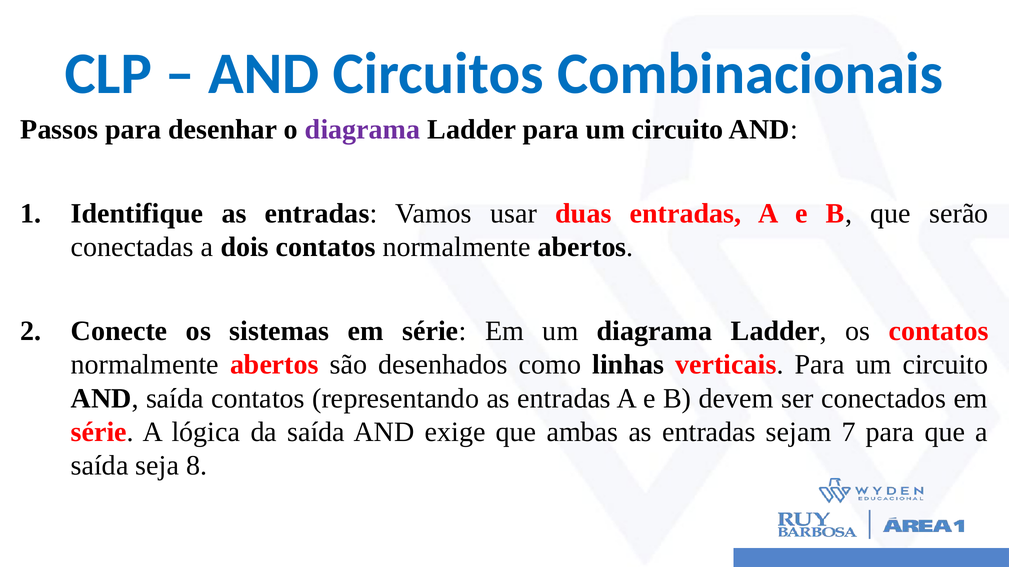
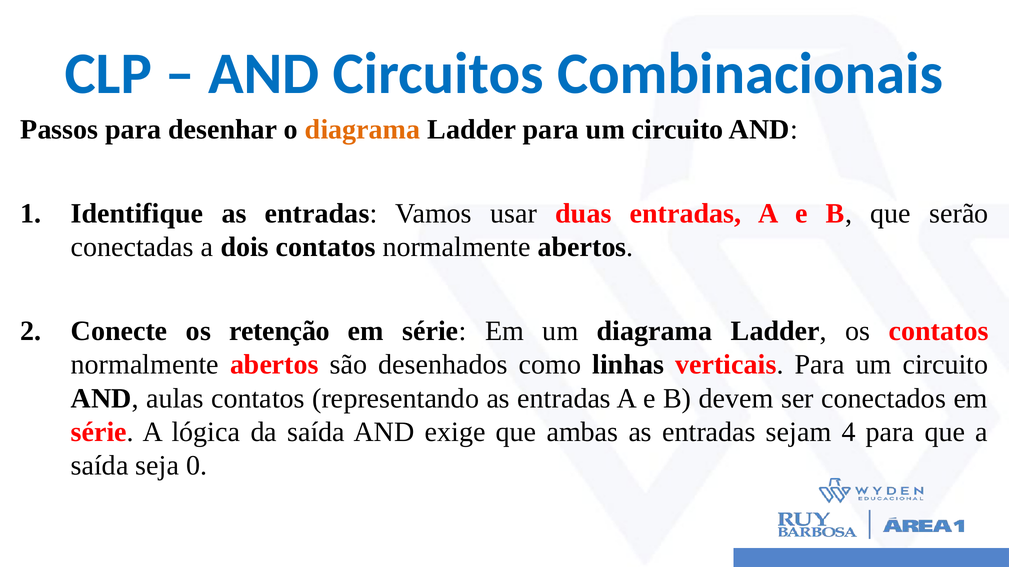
diagrama colour: purple -> orange (363, 130)
sistemas: sistemas -> retenção (279, 331)
AND saída: saída -> aulas (175, 399)
7: 7 -> 4 (849, 432)
8: 8 -> 0 (197, 466)
